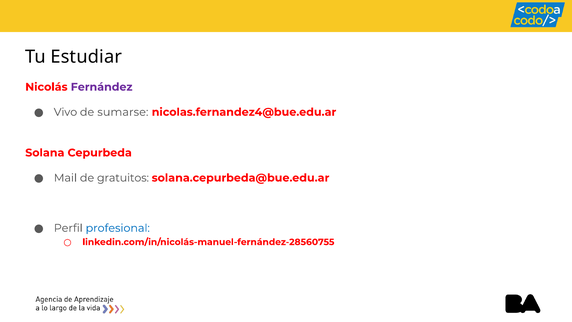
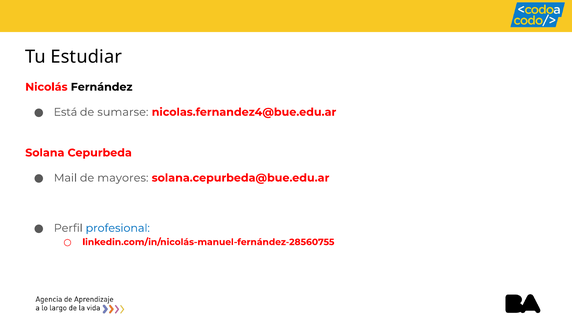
Fernández colour: purple -> black (102, 87)
Vivo: Vivo -> Está (65, 112)
gratuitos: gratuitos -> mayores (123, 178)
